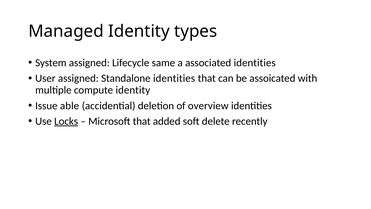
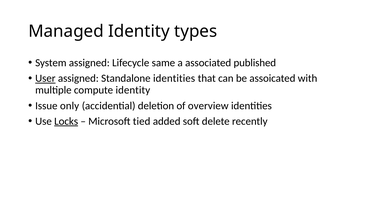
associated identities: identities -> published (255, 63)
User underline: none -> present (45, 78)
able: able -> only (70, 106)
Microsoft that: that -> tied (142, 121)
